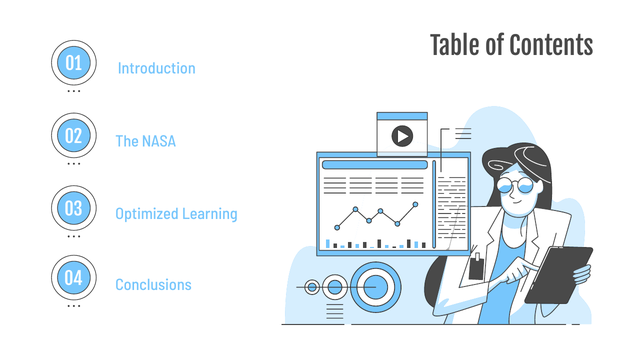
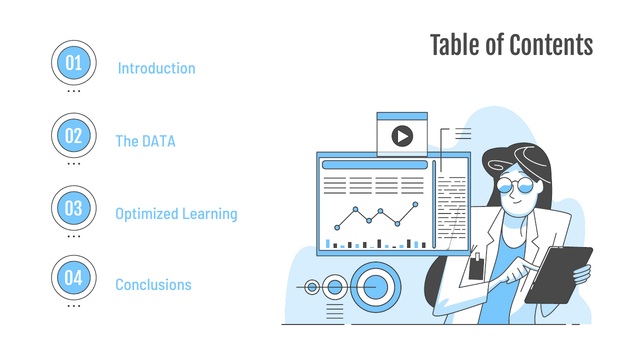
NASA: NASA -> DATA (159, 141)
